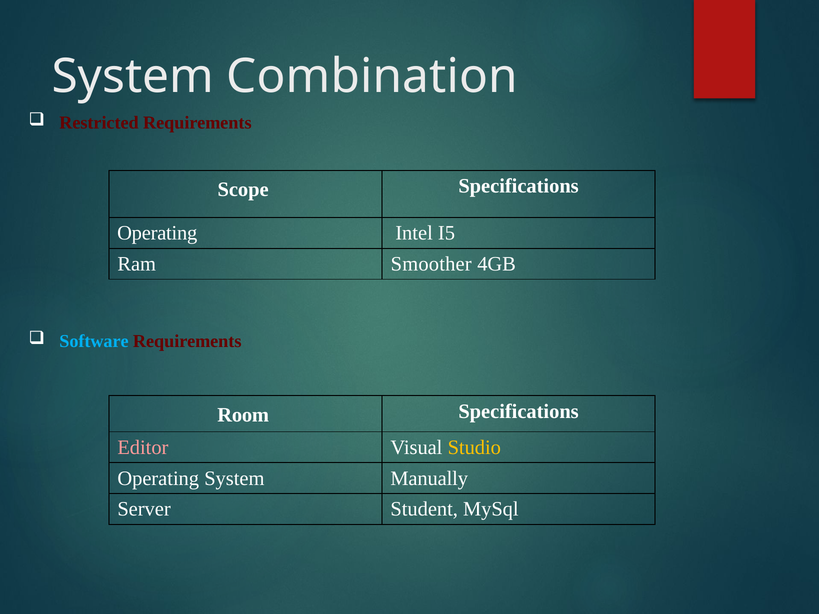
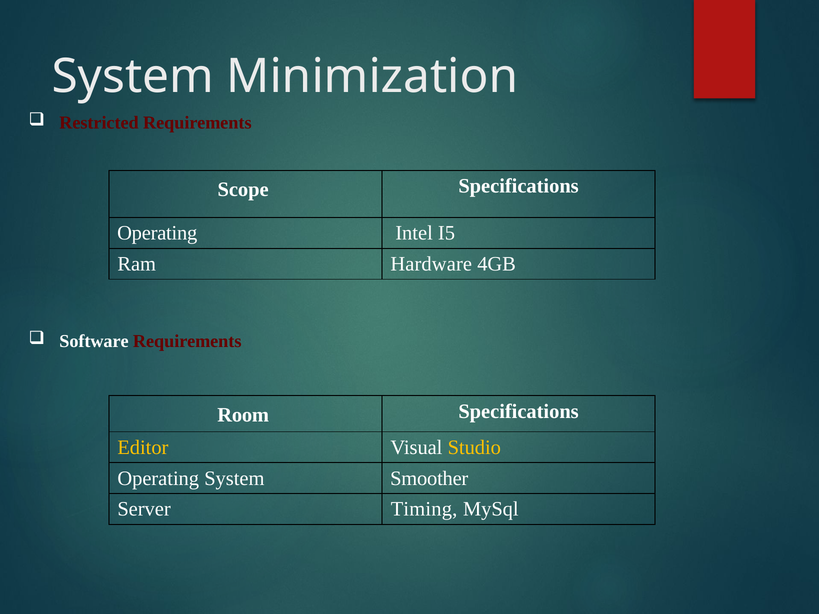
Combination: Combination -> Minimization (372, 77)
Smoother: Smoother -> Hardware (431, 264)
Software colour: light blue -> white (94, 342)
Editor colour: pink -> yellow (143, 448)
Manually: Manually -> Smoother (429, 478)
Student: Student -> Timing (424, 509)
